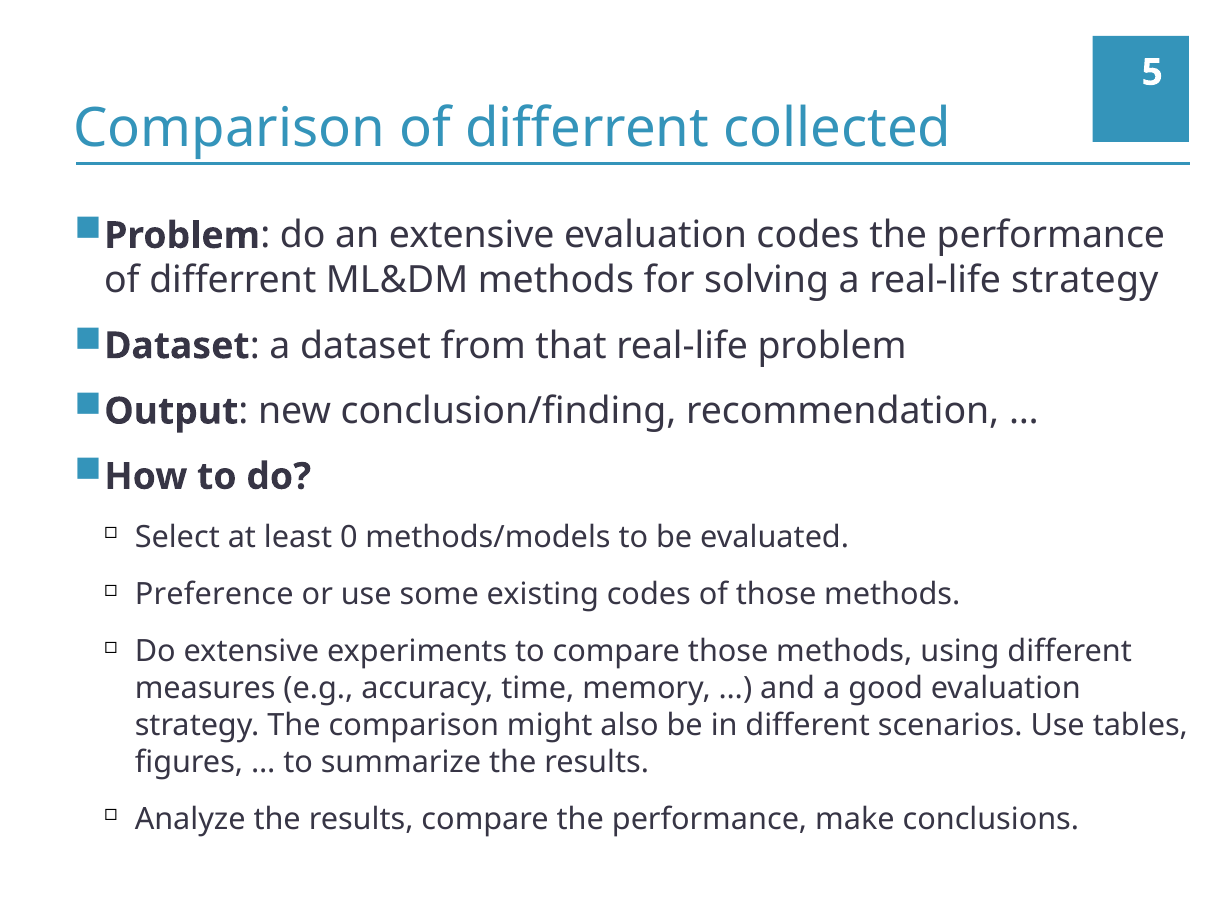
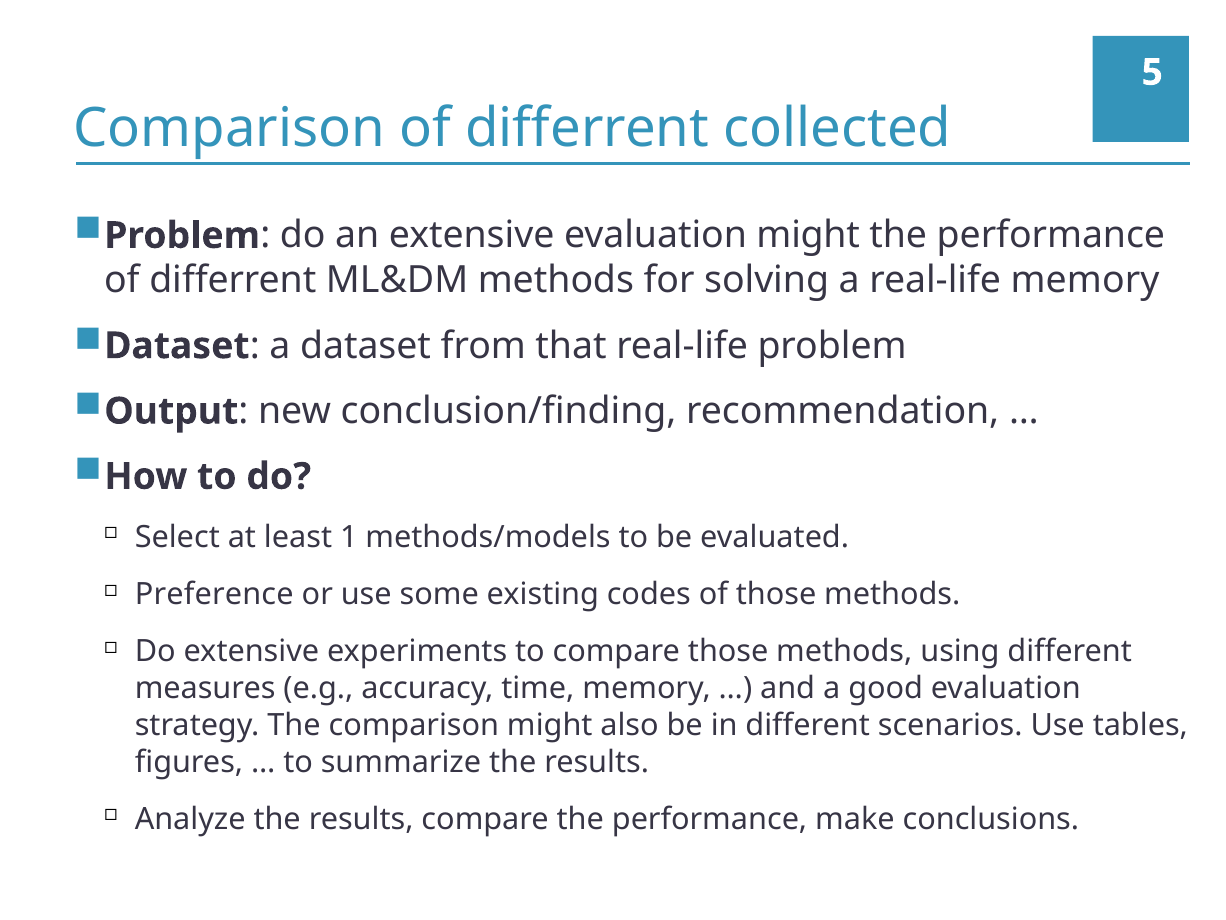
evaluation codes: codes -> might (808, 235)
real-life strategy: strategy -> memory (1085, 280)
0: 0 -> 1 (349, 537)
